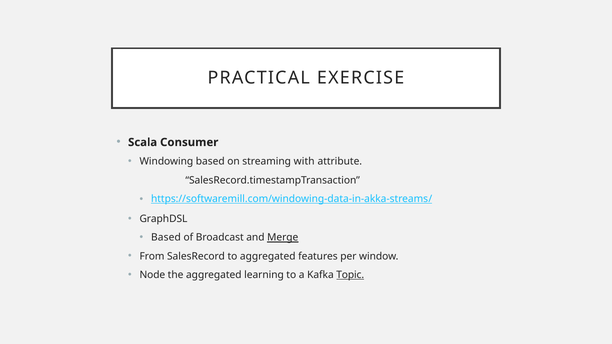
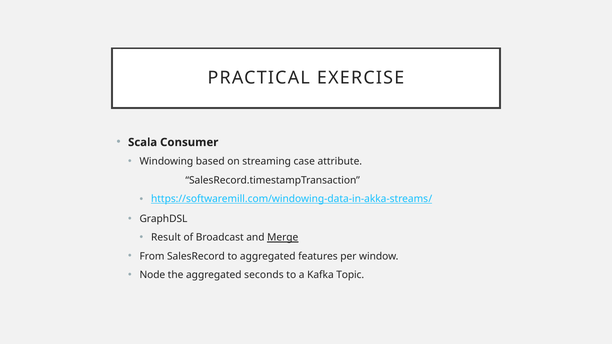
with: with -> case (304, 162)
Based: Based -> Result (166, 238)
learning: learning -> seconds (264, 275)
Topic underline: present -> none (350, 275)
